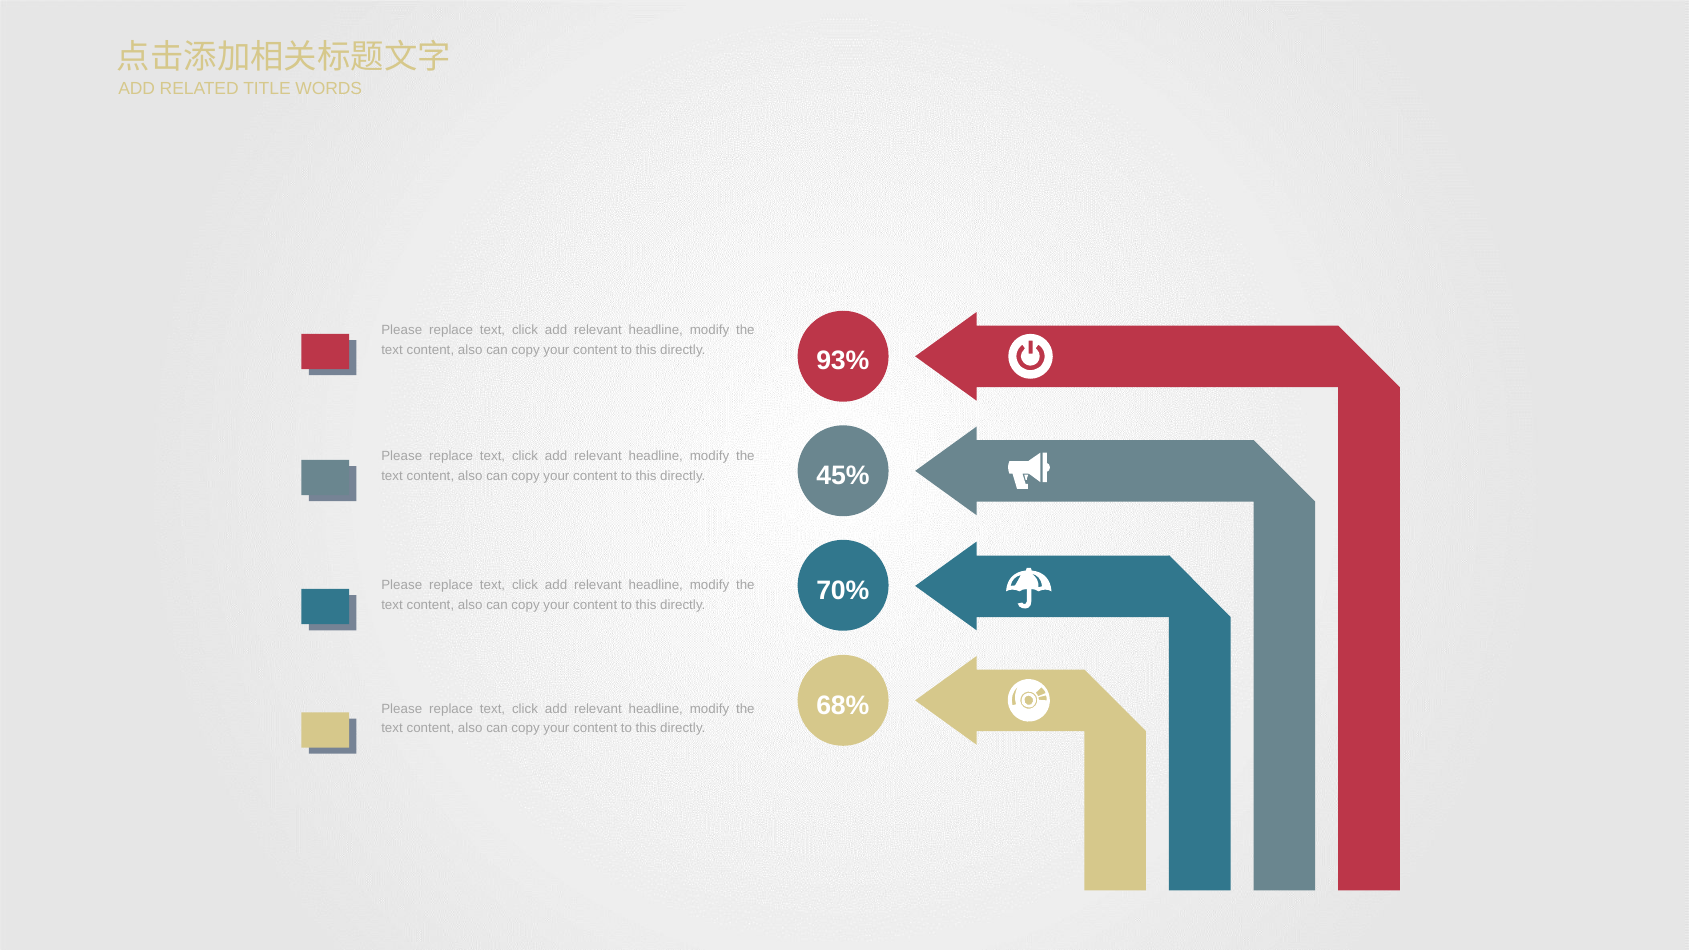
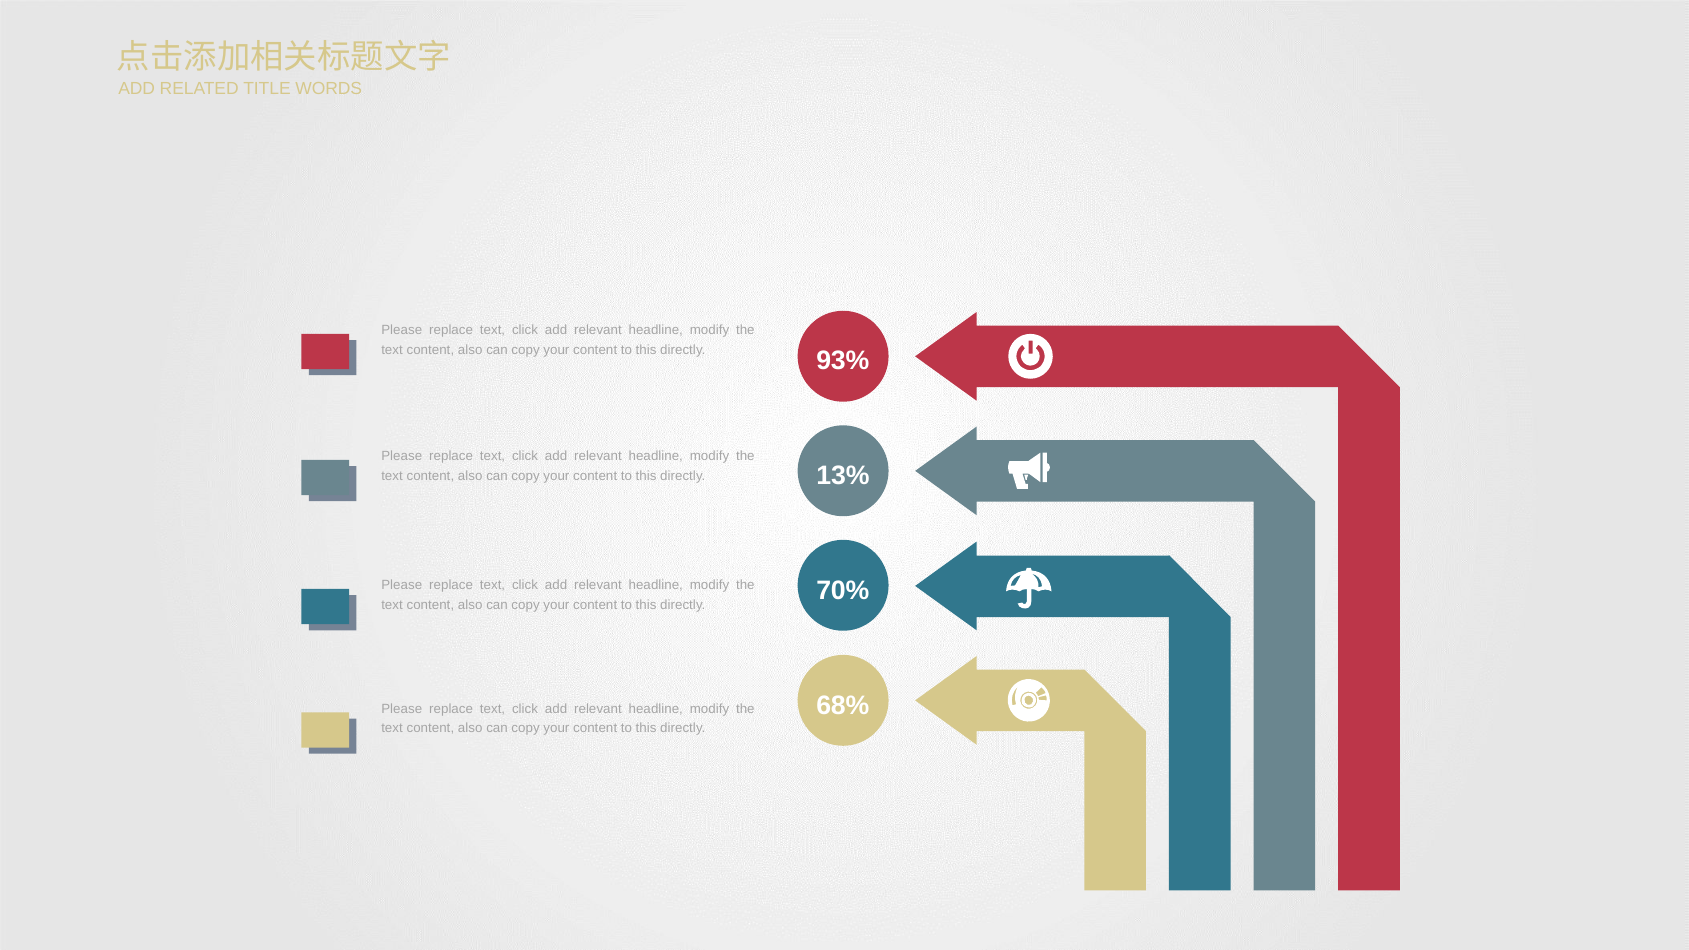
45%: 45% -> 13% (843, 476)
